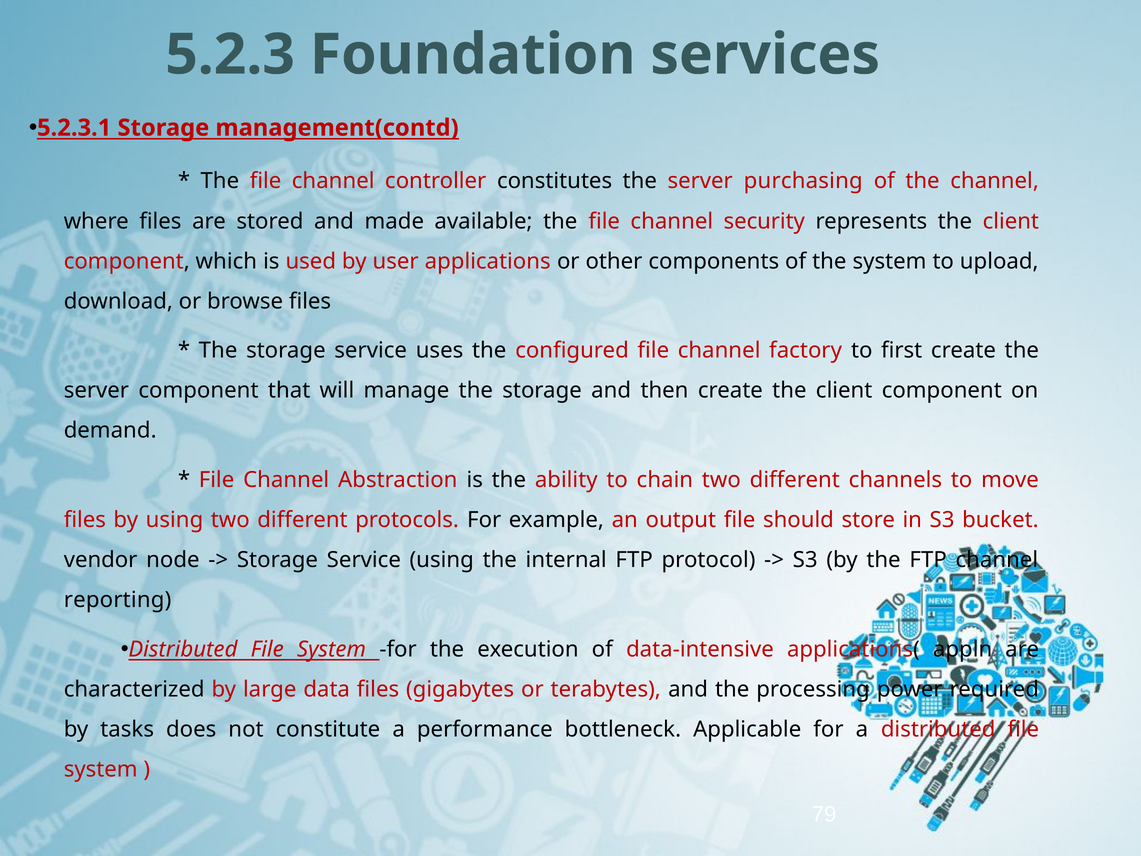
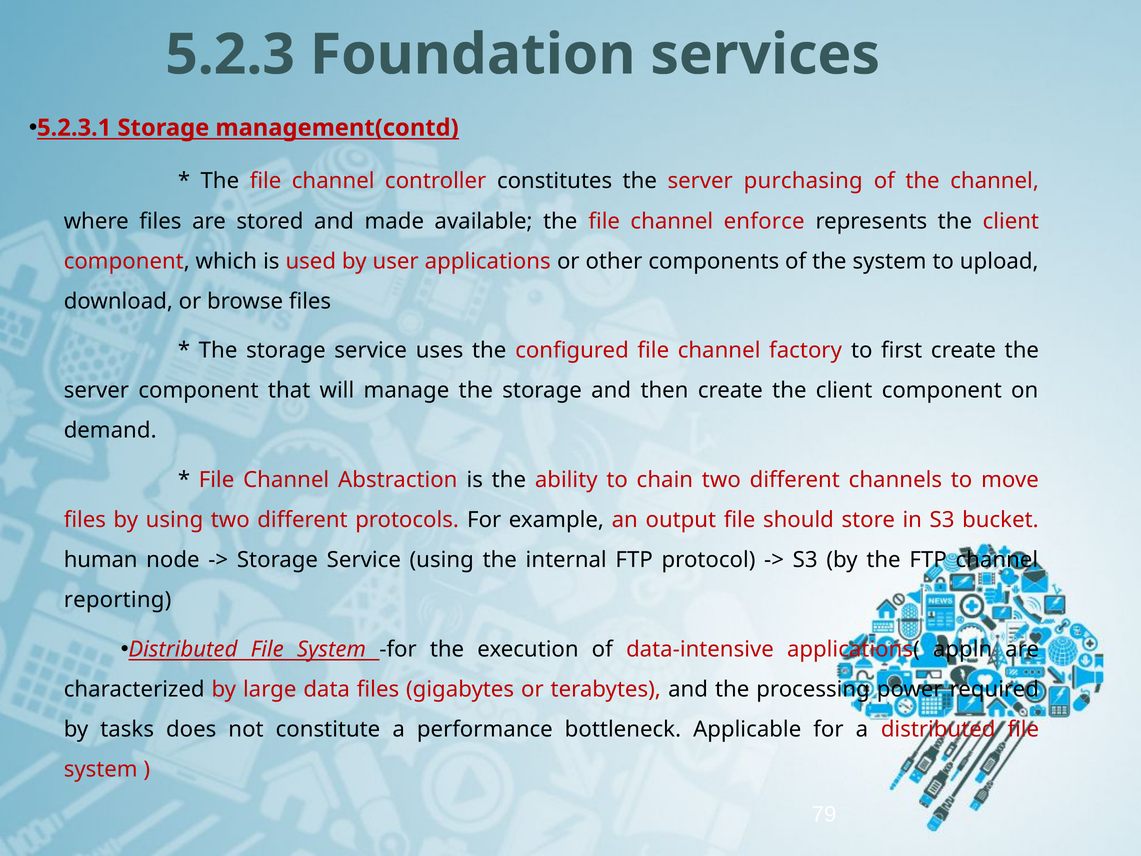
security: security -> enforce (764, 221)
vendor: vendor -> human (101, 560)
